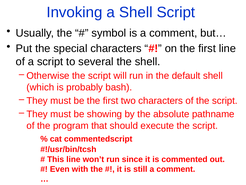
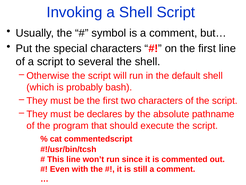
showing: showing -> declares (105, 114)
